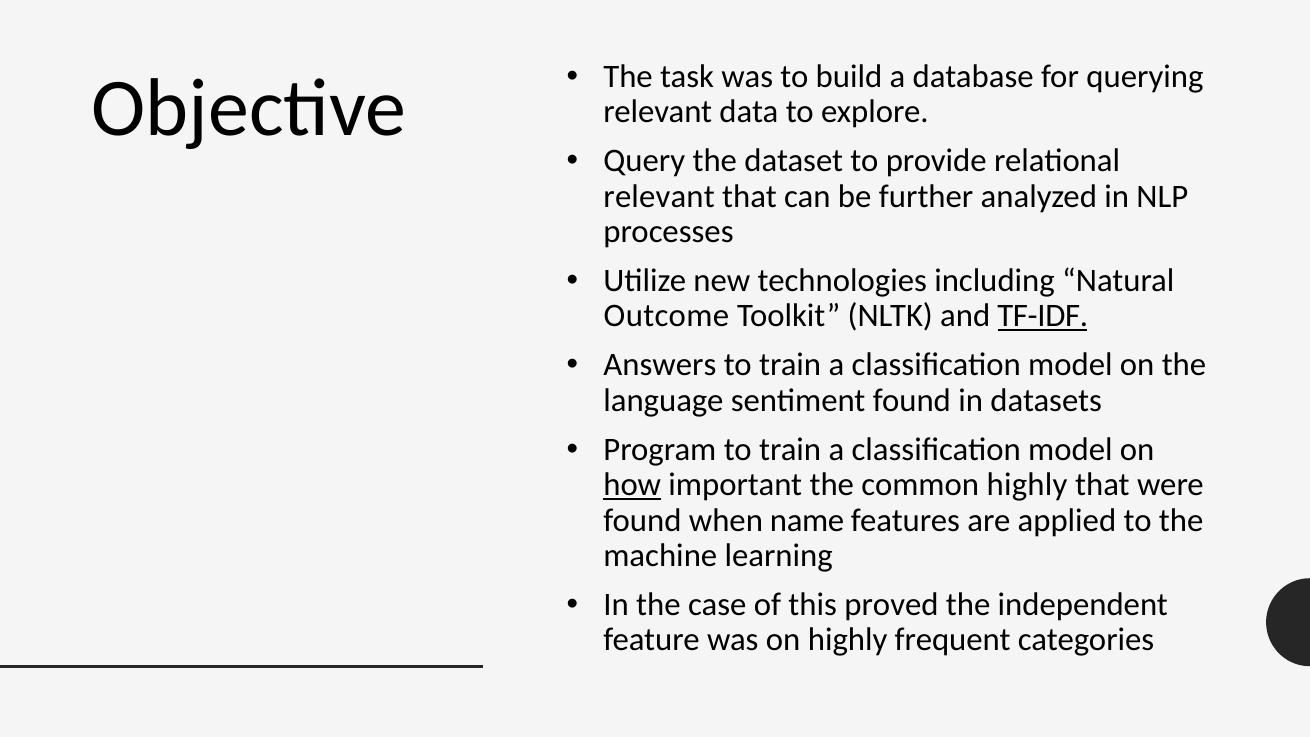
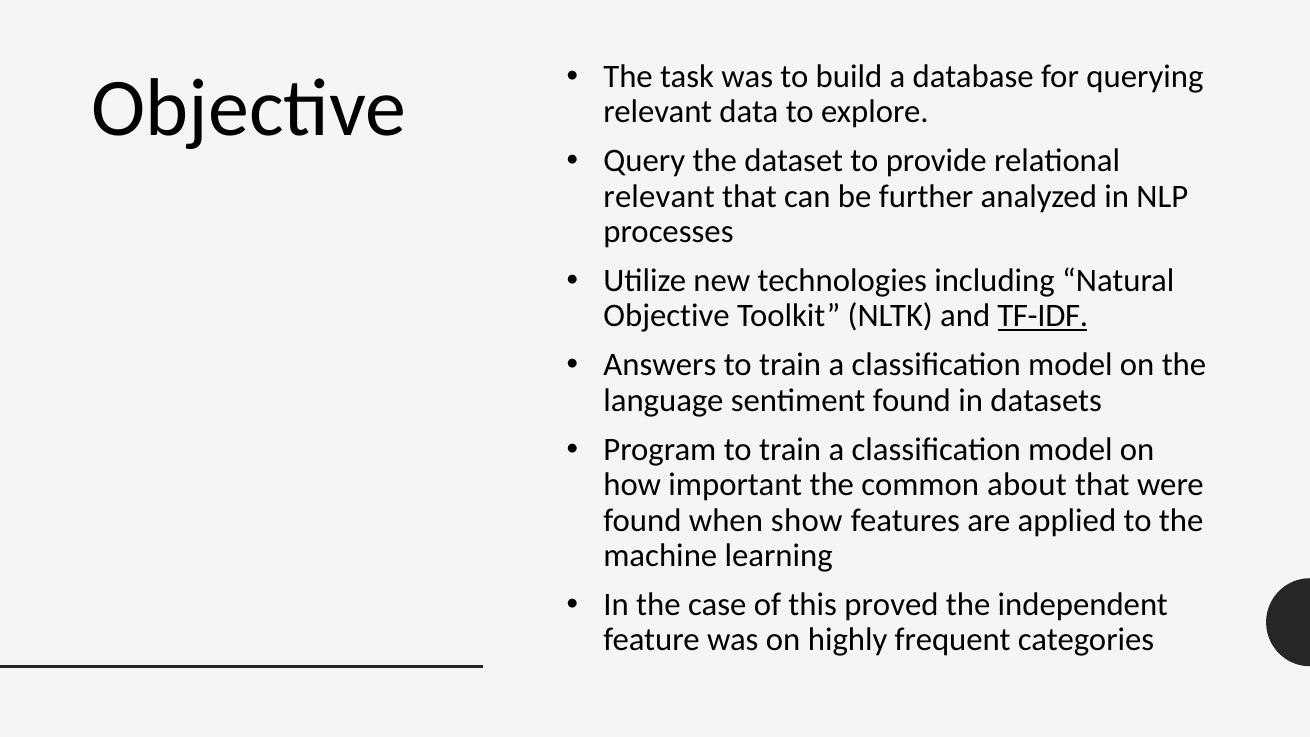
Outcome: Outcome -> Objective (667, 316)
how underline: present -> none (632, 485)
common highly: highly -> about (1027, 485)
name: name -> show (807, 520)
